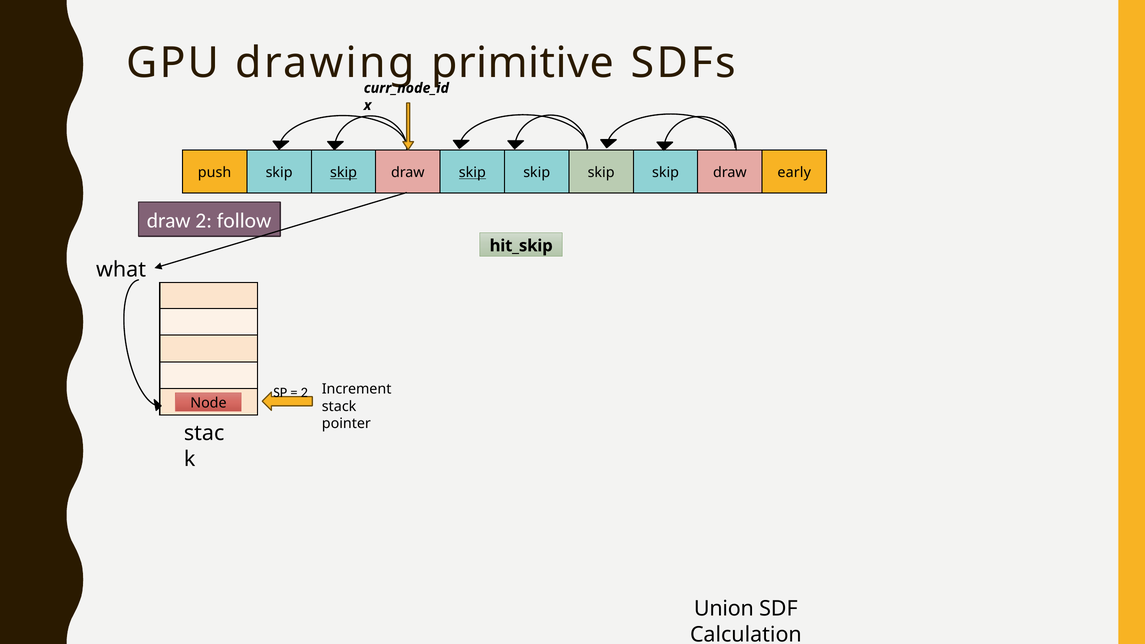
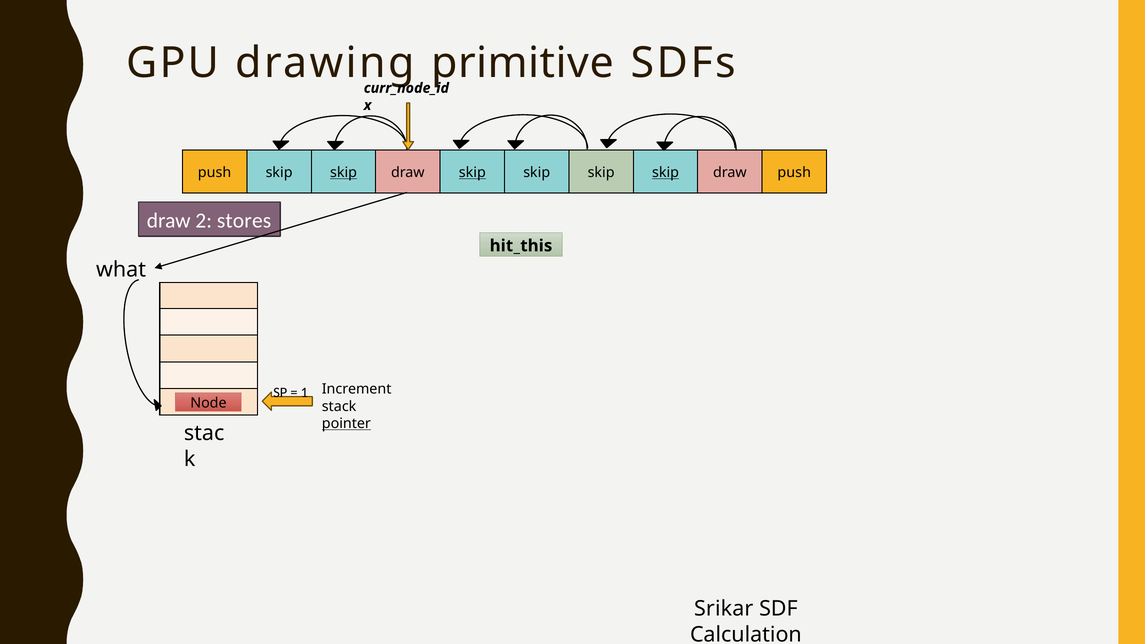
skip underline: none -> present (666, 173)
draw early: early -> push (794, 173)
follow: follow -> stores (244, 221)
hit_skip: hit_skip -> hit_this (521, 246)
2: 2 -> 1 (304, 392)
pointer underline: none -> present (346, 424)
Union: Union -> Srikar (724, 609)
